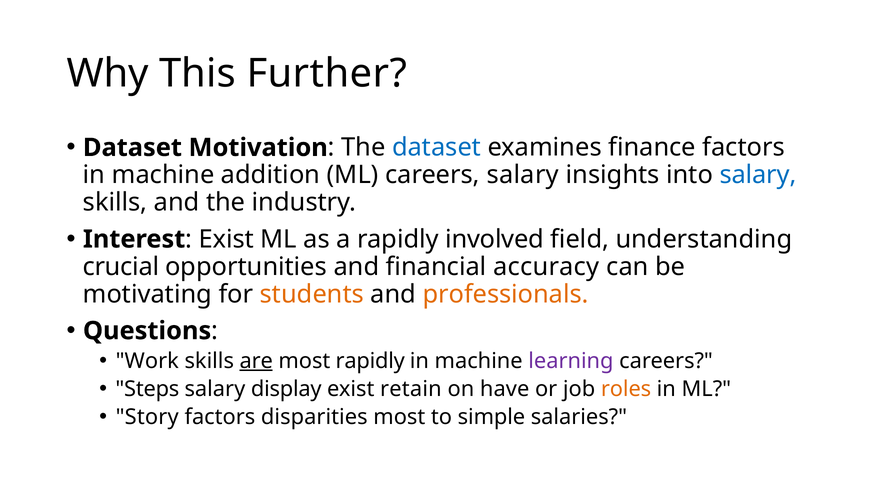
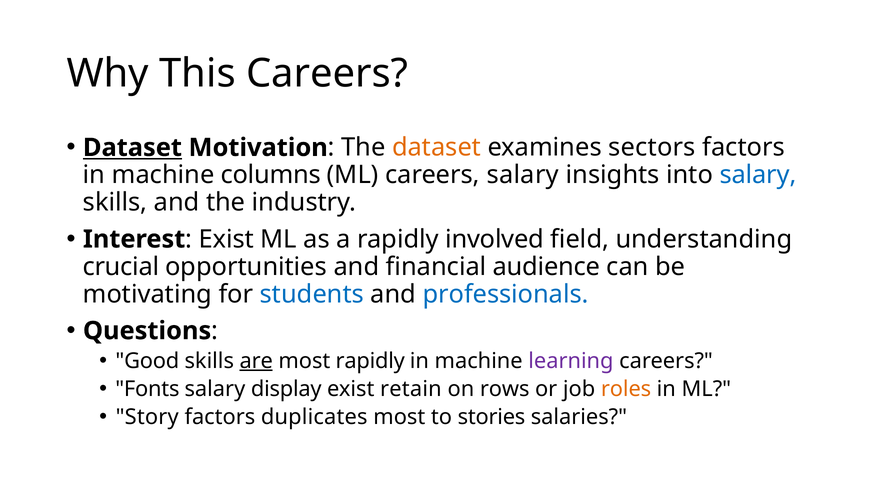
This Further: Further -> Careers (327, 73)
Dataset underline: none -> present (132, 148)
dataset colour: blue -> orange (437, 148)
finance: finance -> sectors (652, 148)
addition: addition -> columns (271, 175)
accuracy: accuracy -> audience (546, 267)
students colour: orange -> blue (312, 294)
professionals colour: orange -> blue (506, 294)
Work: Work -> Good (147, 361)
Steps: Steps -> Fonts (147, 389)
have: have -> rows (505, 389)
disparities: disparities -> duplicates (314, 417)
simple: simple -> stories (491, 417)
